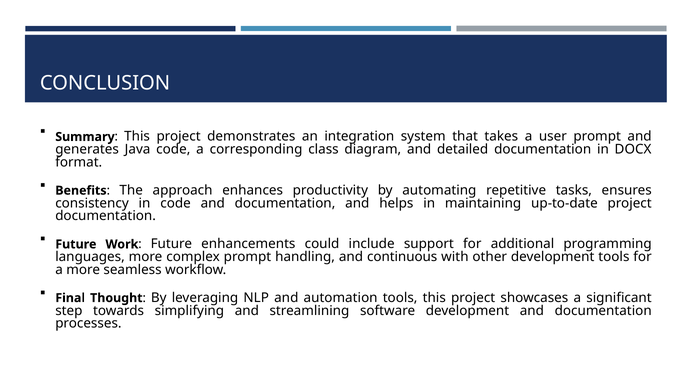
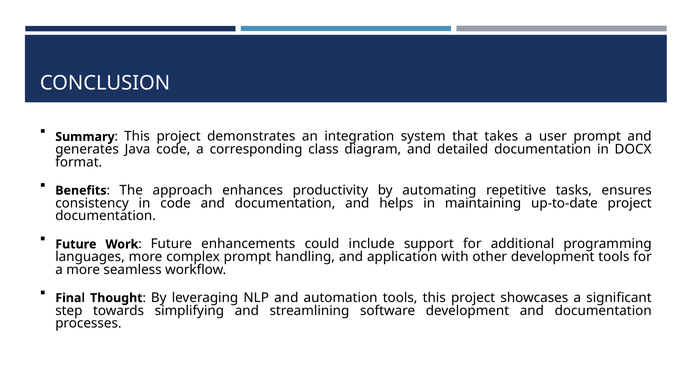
continuous: continuous -> application (402, 257)
